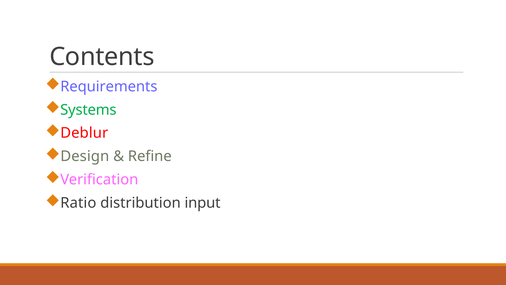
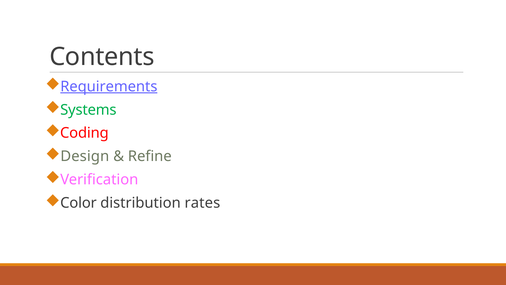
Requirements underline: none -> present (109, 86)
Deblur: Deblur -> Coding (84, 133)
Ratio: Ratio -> Color (78, 203)
input: input -> rates (202, 203)
